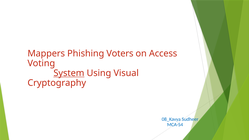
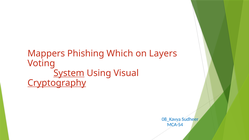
Voters: Voters -> Which (120, 54)
Access: Access -> Layers (163, 54)
Cryptography underline: none -> present (57, 83)
